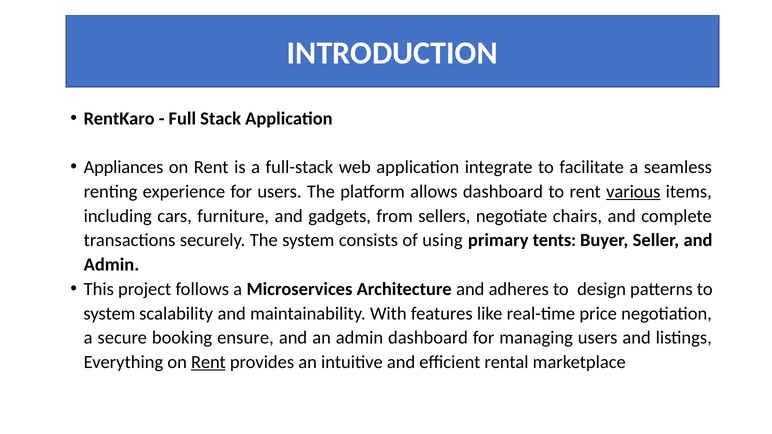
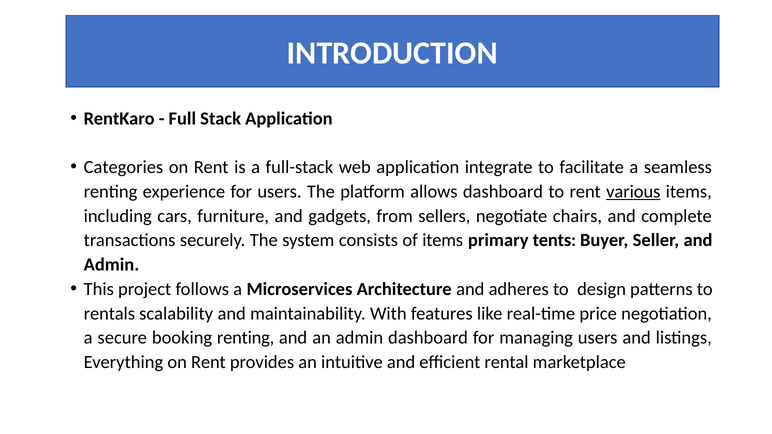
Appliances: Appliances -> Categories (123, 167)
of using: using -> items (443, 240)
system: system -> rentals (109, 314)
booking ensure: ensure -> renting (246, 338)
Rent underline: present -> none (208, 362)
